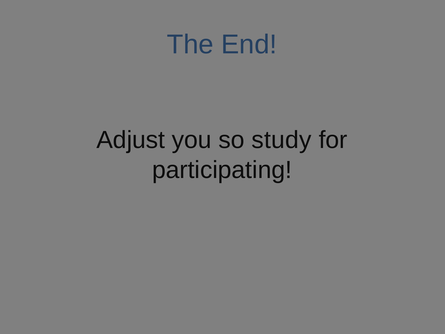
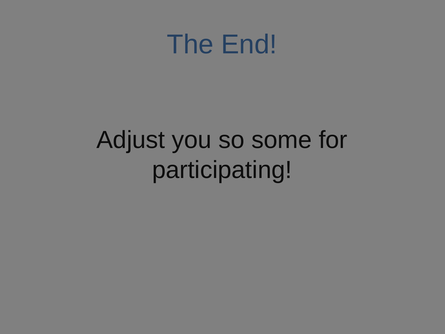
study: study -> some (282, 140)
